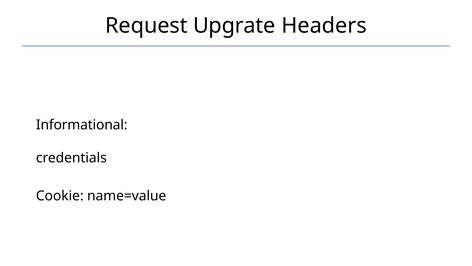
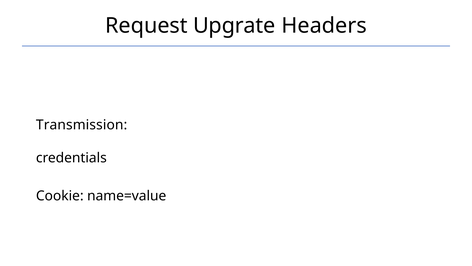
Informational: Informational -> Transmission (82, 125)
